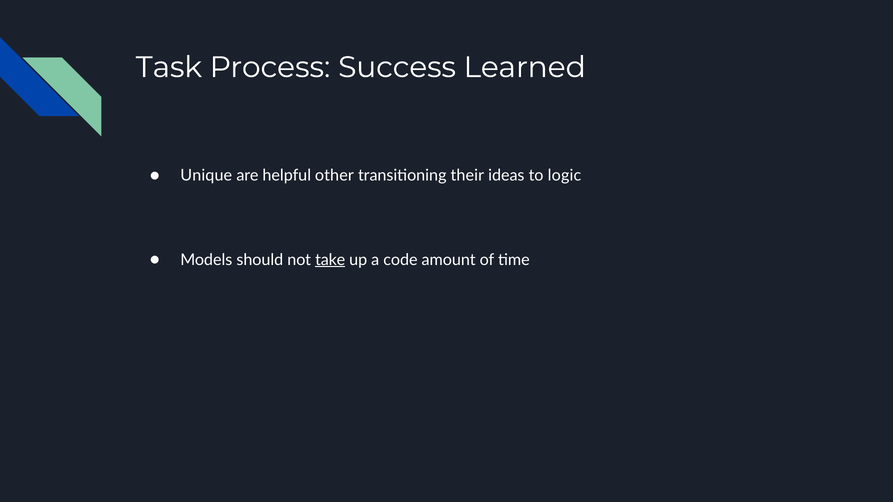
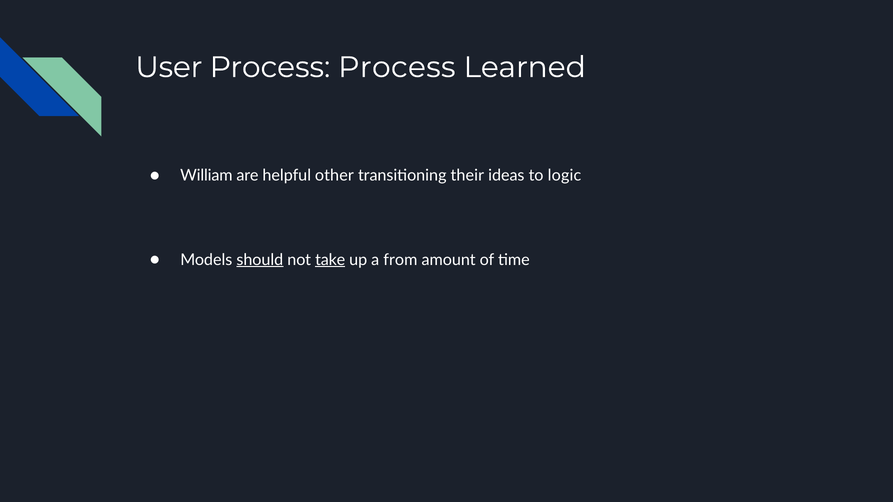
Task: Task -> User (169, 67)
Process Success: Success -> Process (397, 67)
Unique: Unique -> William (206, 176)
should underline: none -> present (260, 260)
code: code -> from (400, 260)
